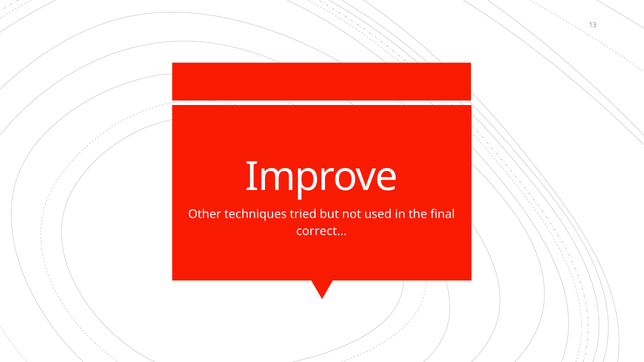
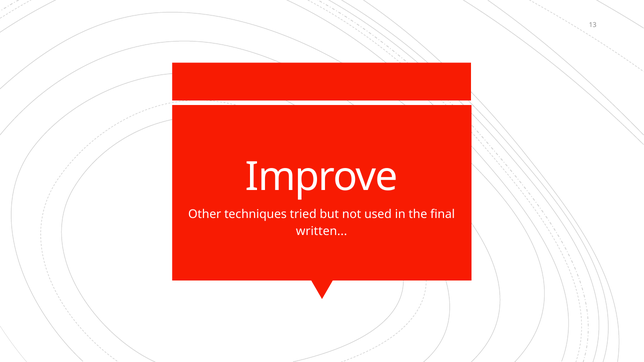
correct: correct -> written (322, 232)
